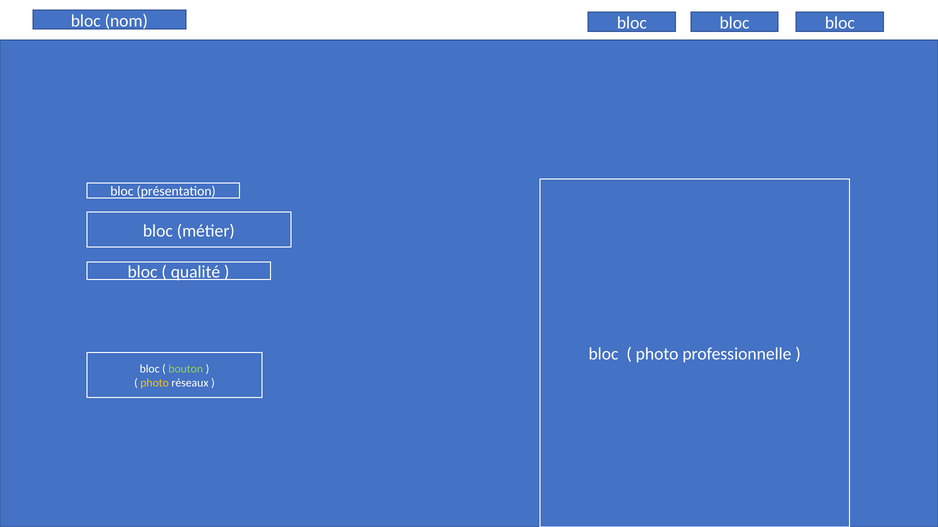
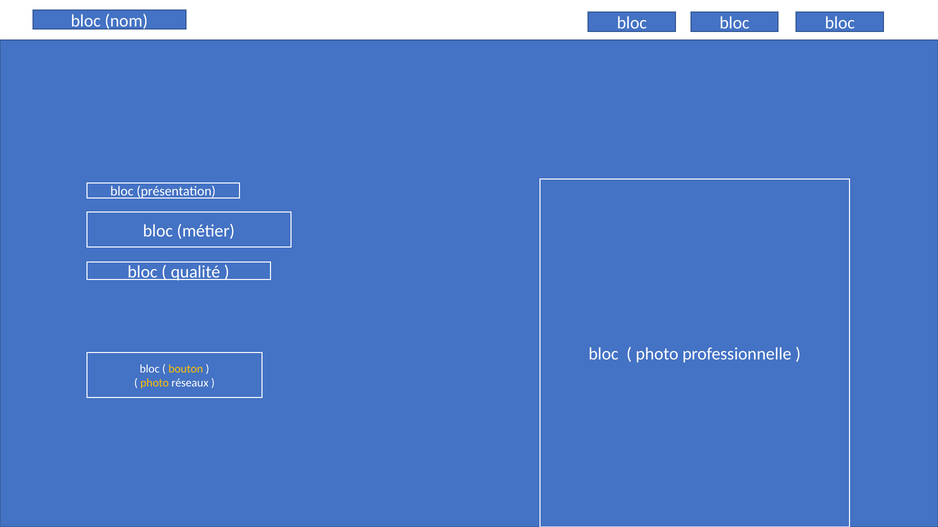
bouton colour: light green -> yellow (186, 369)
